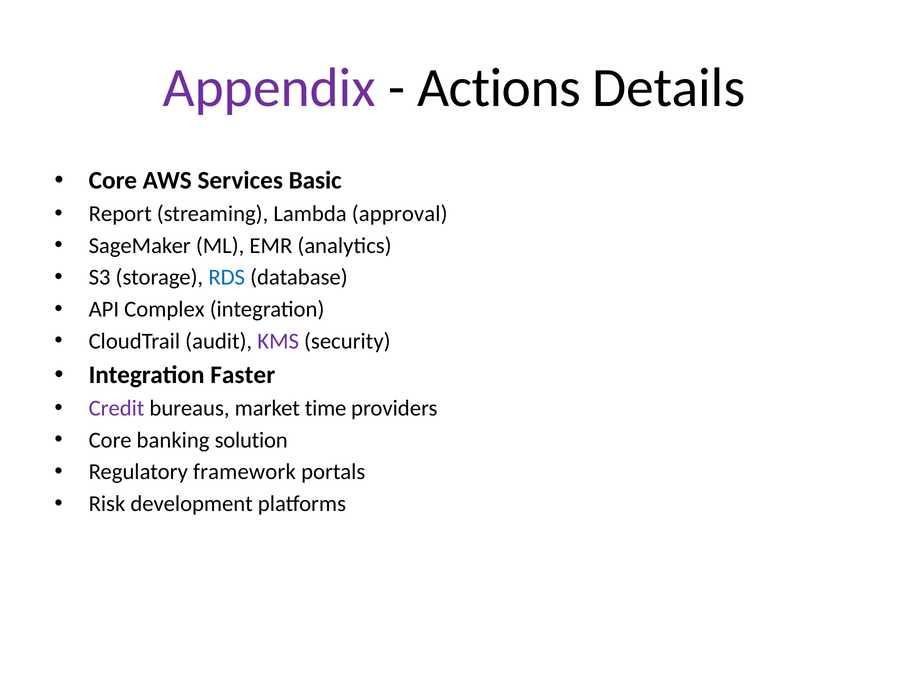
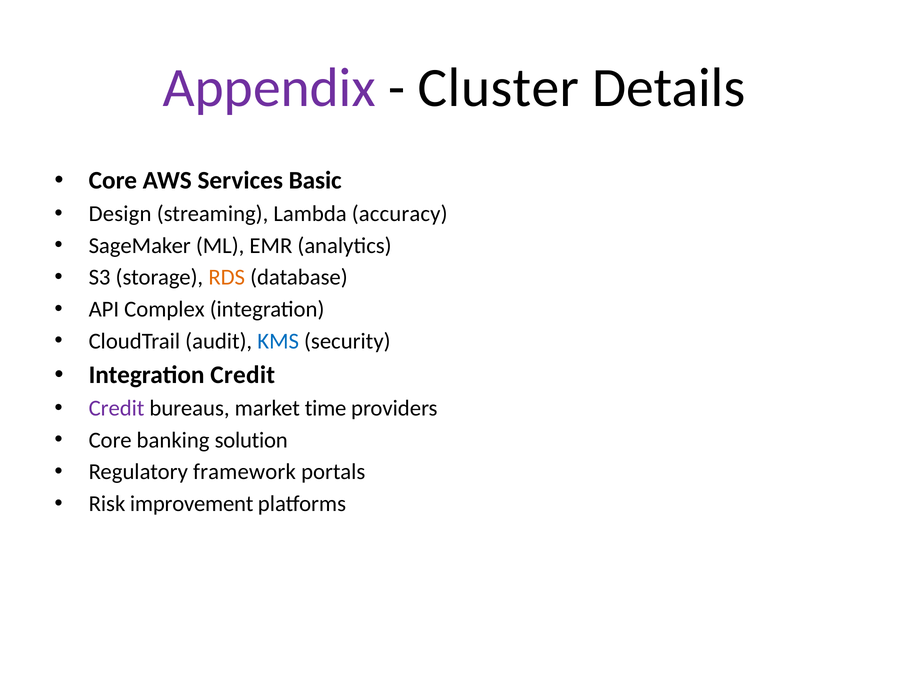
Actions: Actions -> Cluster (499, 88)
Report: Report -> Design (120, 214)
approval: approval -> accuracy (400, 214)
RDS colour: blue -> orange (227, 277)
KMS colour: purple -> blue (278, 341)
Integration Faster: Faster -> Credit (243, 375)
development: development -> improvement (192, 504)
